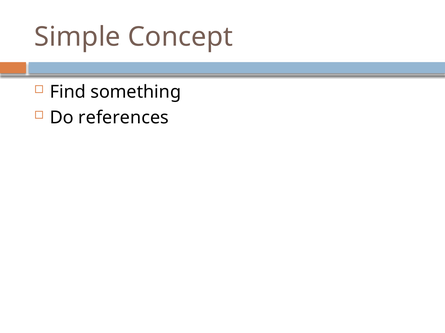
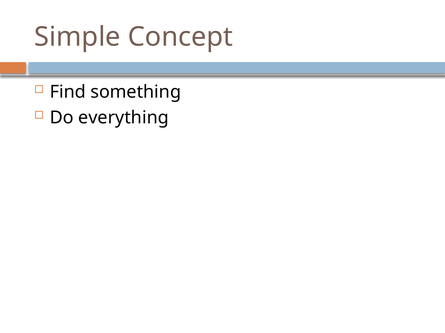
references: references -> everything (124, 118)
